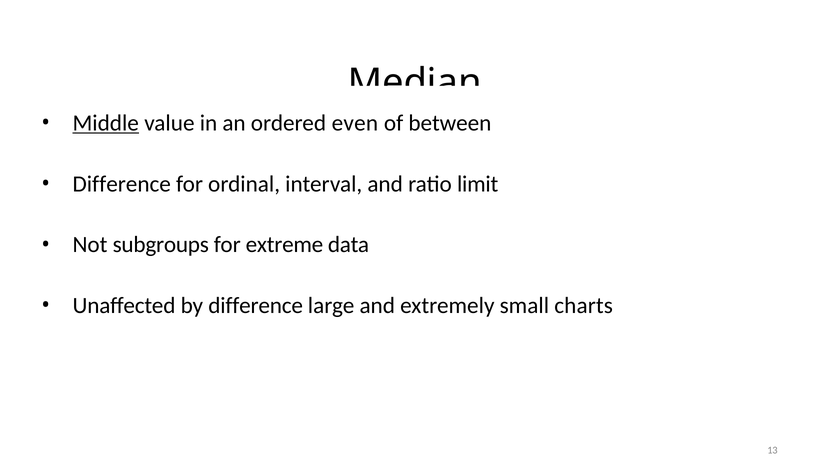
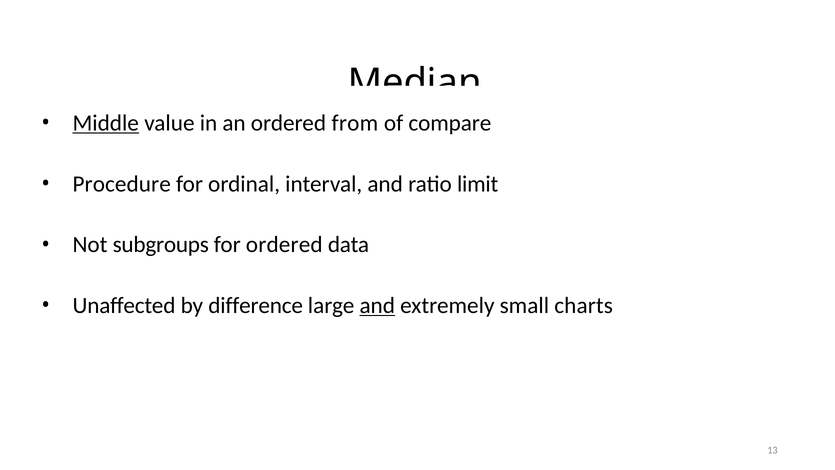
even: even -> from (355, 123)
between: between -> compare (450, 123)
Difference: Difference -> Procedure (122, 184)
for extreme: extreme -> ordered (284, 245)
and underline: none -> present (377, 305)
